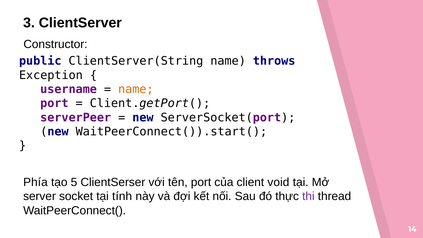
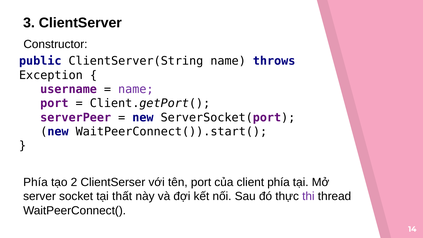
name colour: orange -> purple (136, 89)
5: 5 -> 2 (74, 182)
client void: void -> phía (279, 182)
tính: tính -> thất (122, 196)
